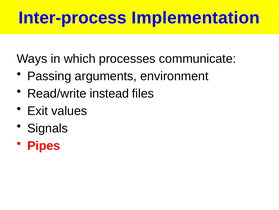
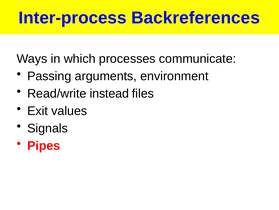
Implementation: Implementation -> Backreferences (196, 18)
